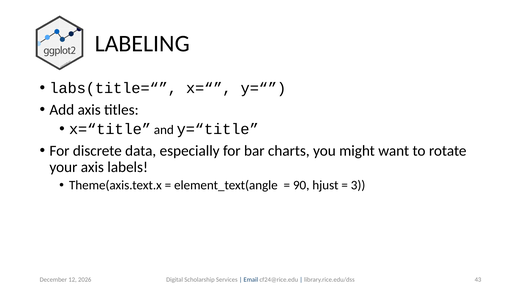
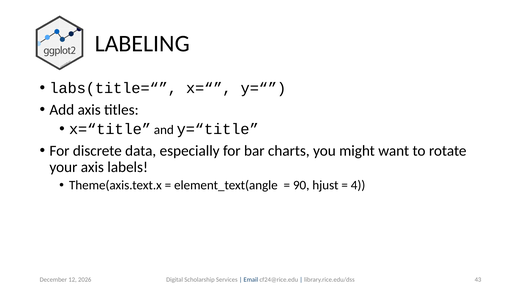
3: 3 -> 4 (358, 185)
